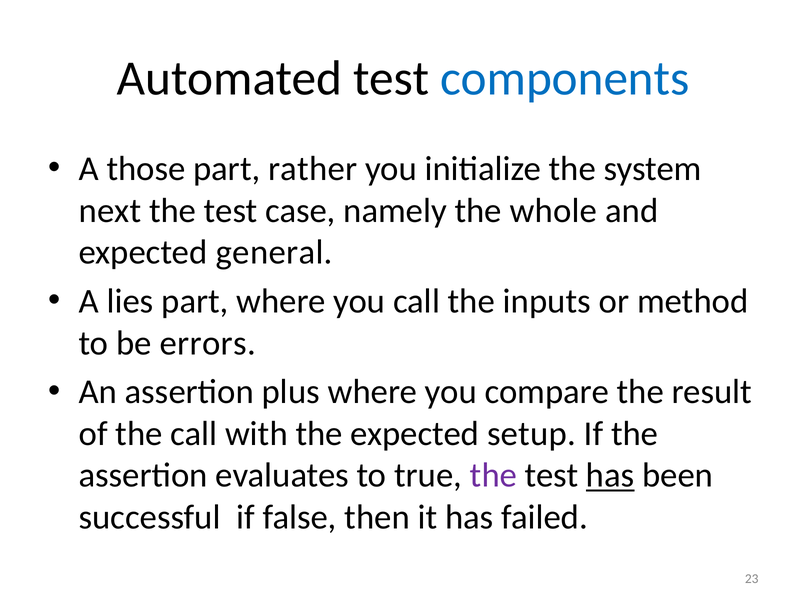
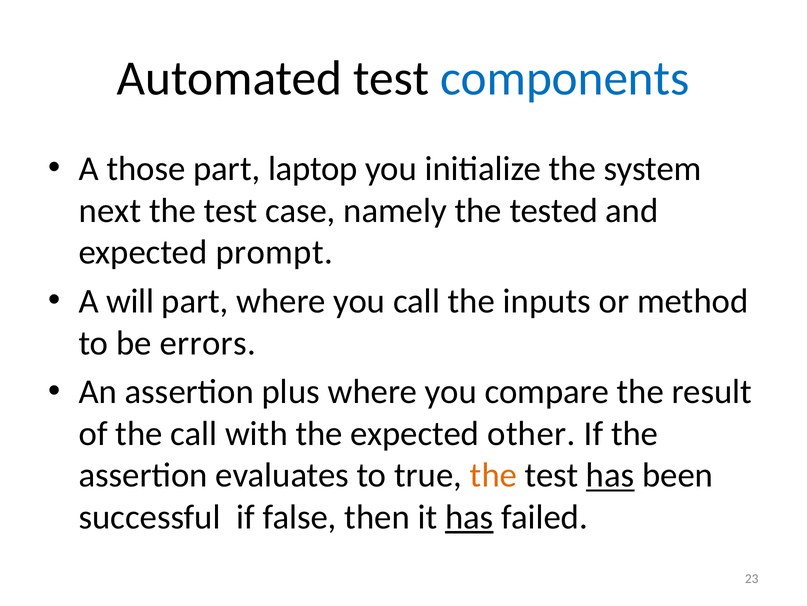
rather: rather -> laptop (313, 169)
whole: whole -> tested (554, 210)
general: general -> prompt (274, 252)
lies: lies -> will (130, 301)
setup: setup -> other (531, 433)
the colour: purple -> orange (494, 475)
has underline: none -> present (469, 517)
